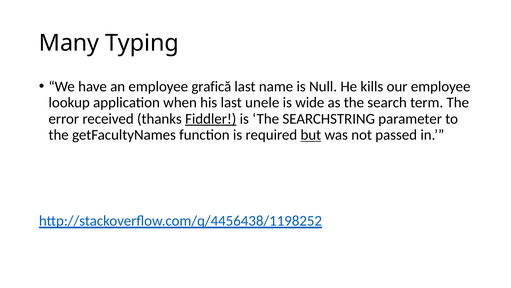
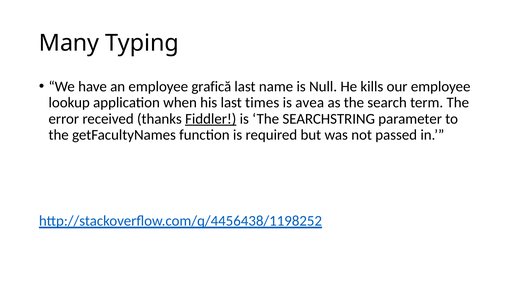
unele: unele -> times (262, 102)
wide: wide -> avea (310, 102)
but underline: present -> none (311, 135)
